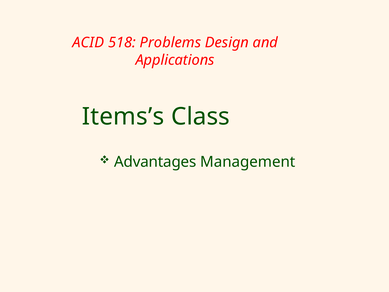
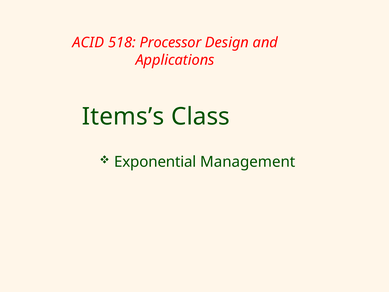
Problems: Problems -> Processor (171, 43)
Advantages: Advantages -> Exponential (155, 162)
